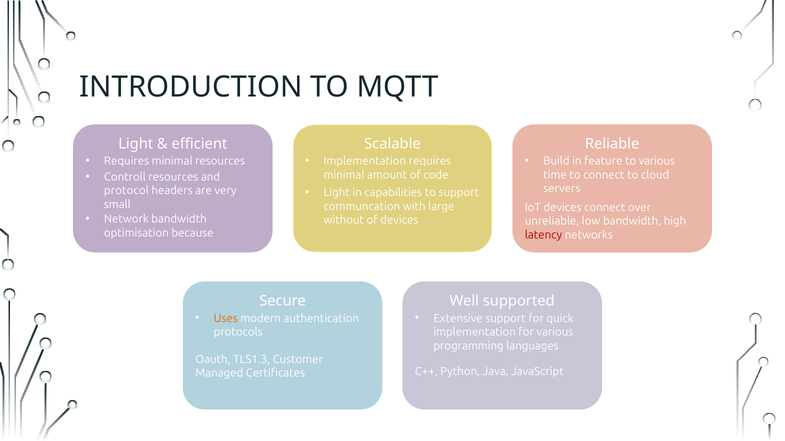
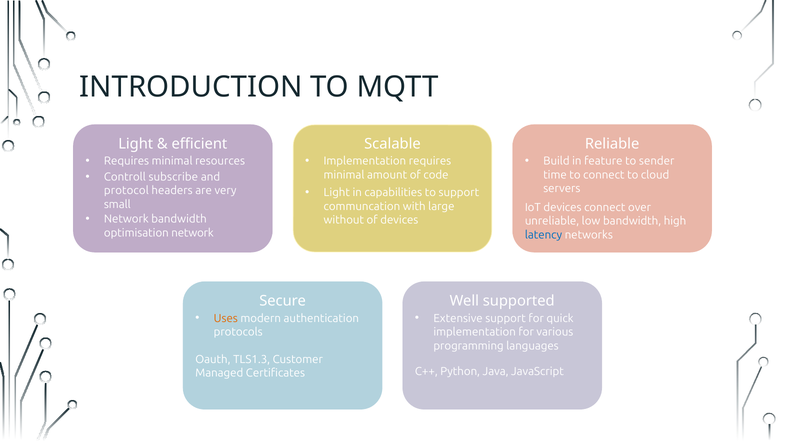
to various: various -> sender (657, 161)
Controll resources: resources -> subscribe (173, 177)
optimisation because: because -> network (193, 233)
latency colour: red -> blue (543, 235)
